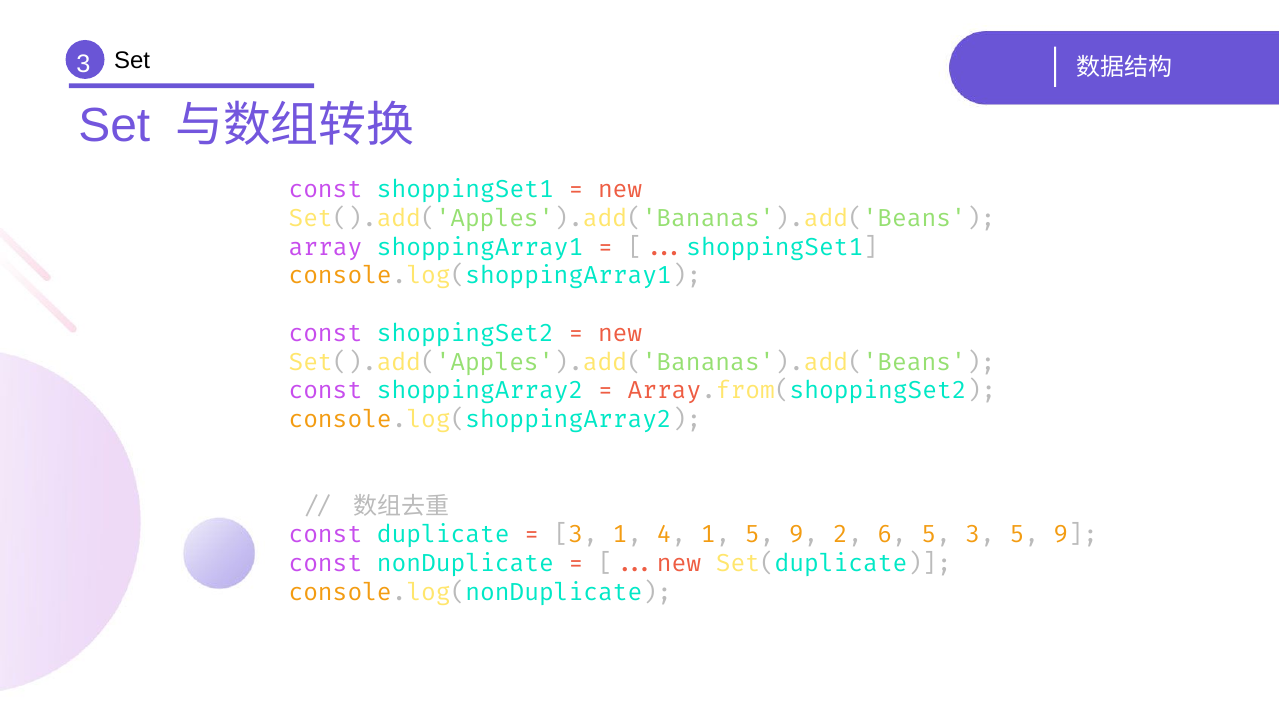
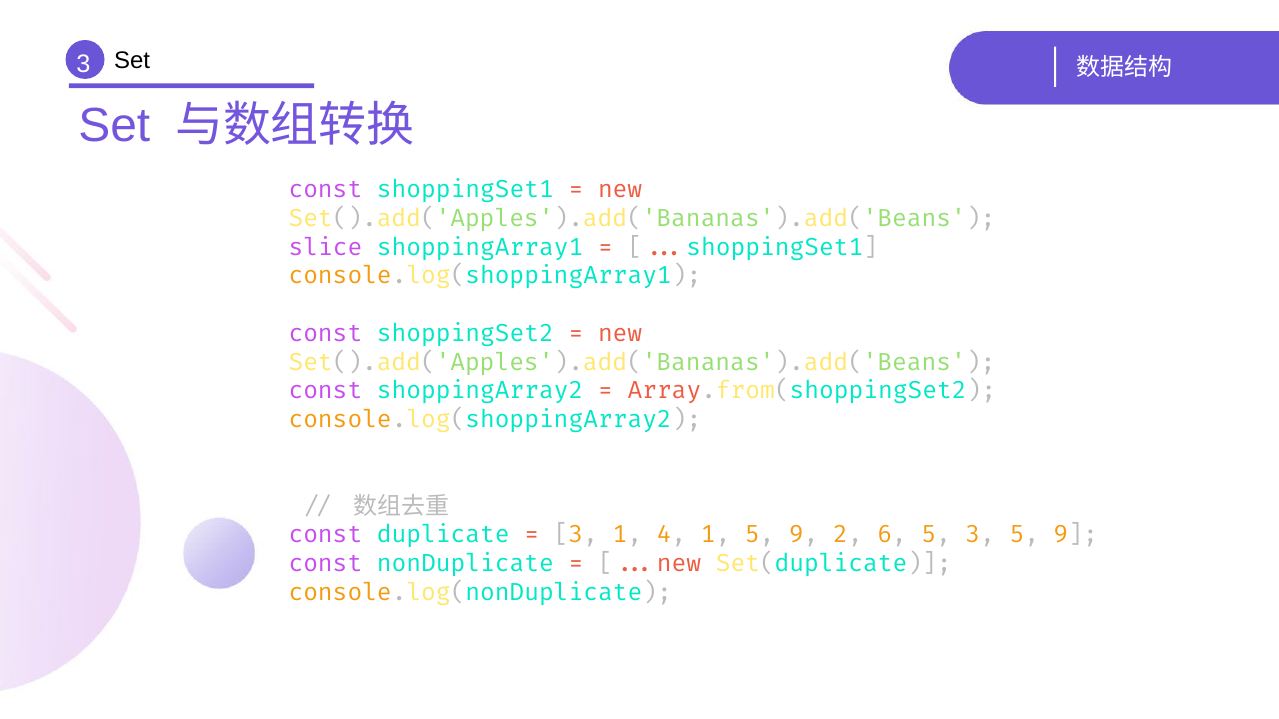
array: array -> slice (325, 247)
